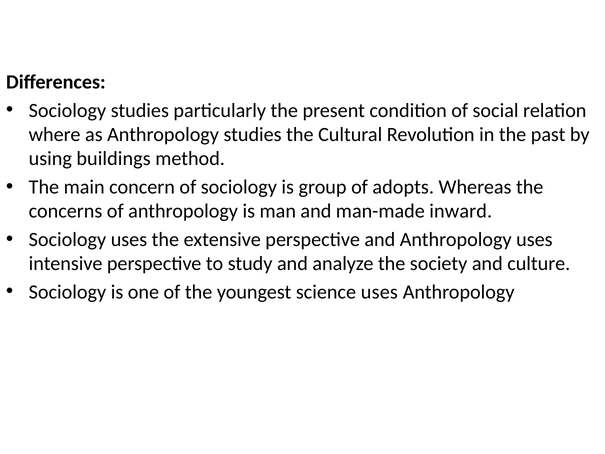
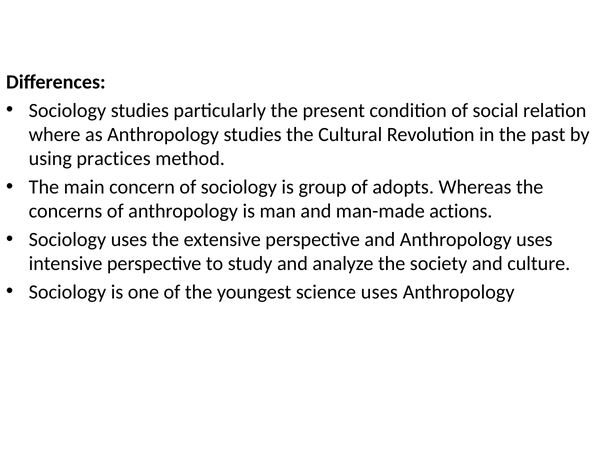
buildings: buildings -> practices (114, 159)
inward: inward -> actions (461, 211)
